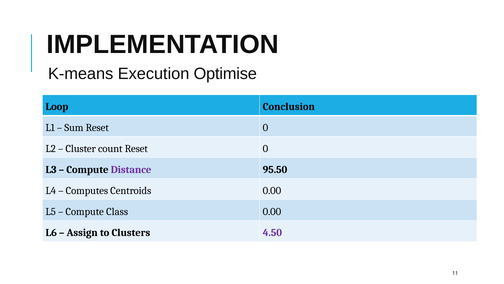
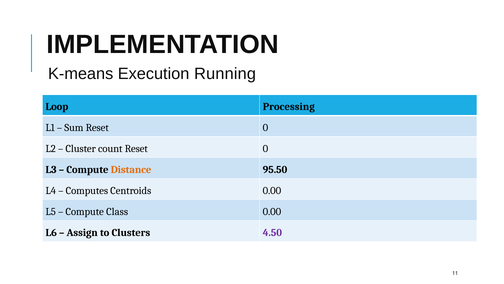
Optimise: Optimise -> Running (225, 74)
Conclusion: Conclusion -> Processing (289, 107)
Distance colour: purple -> orange (131, 169)
